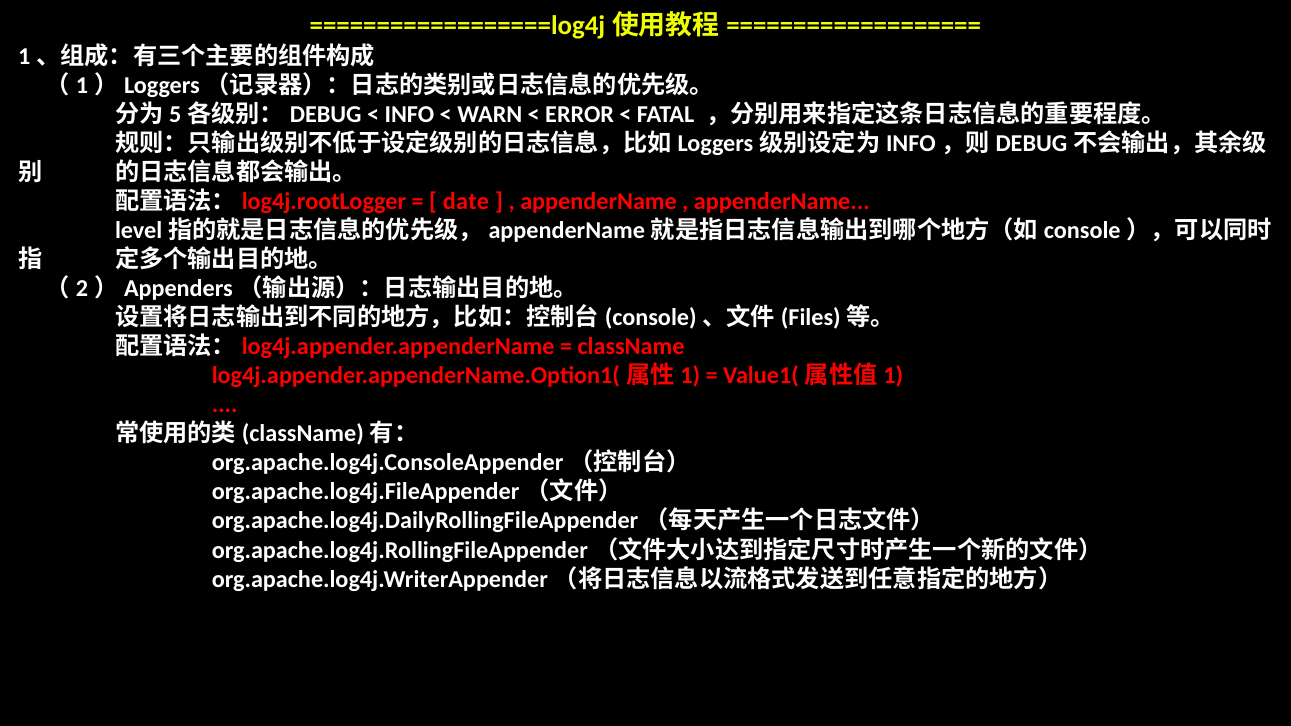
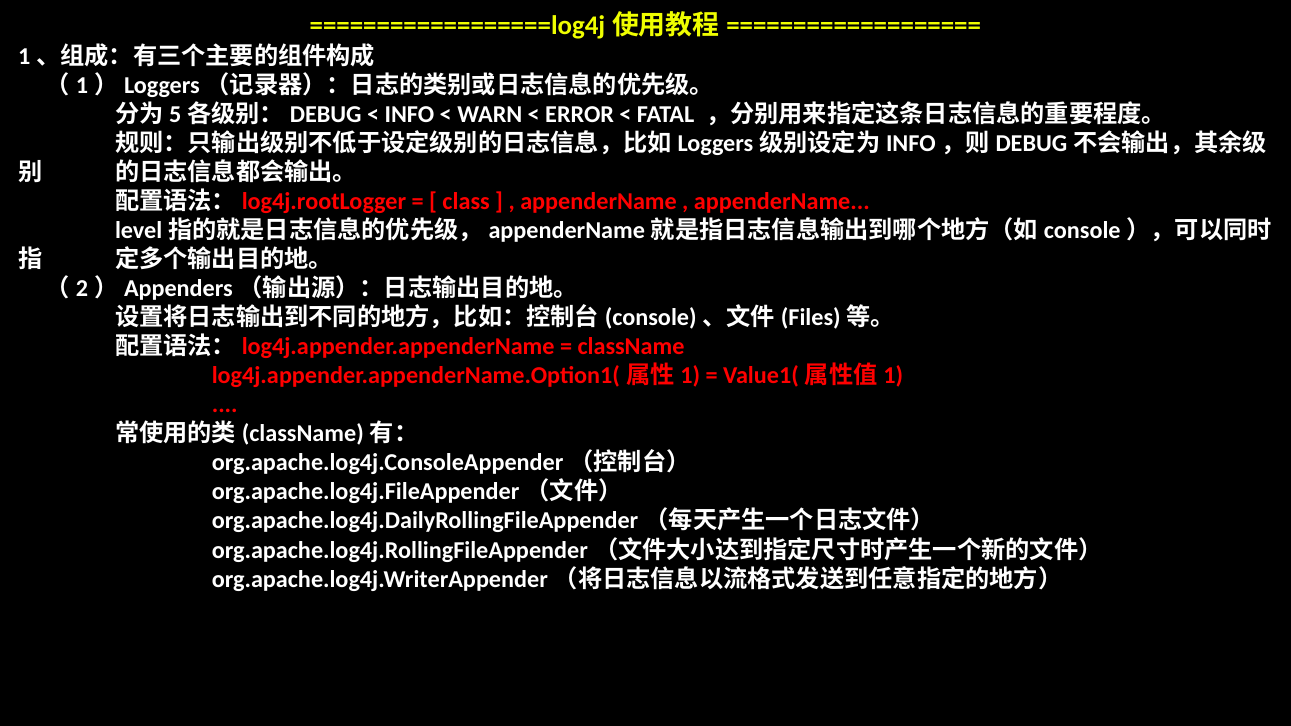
date: date -> class (466, 202)
